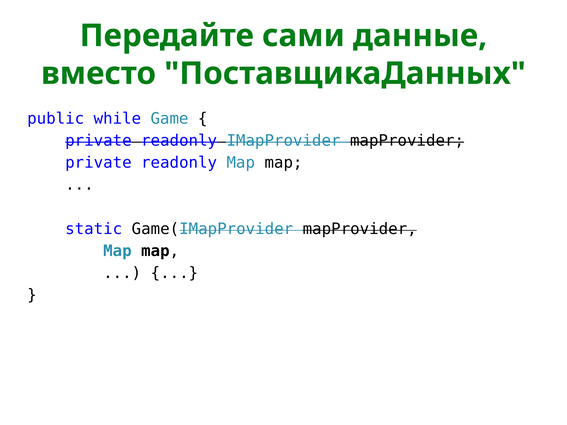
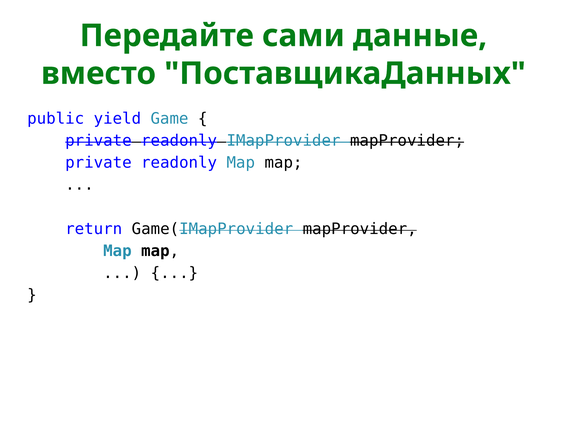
while: while -> yield (117, 119)
static: static -> return (94, 229)
